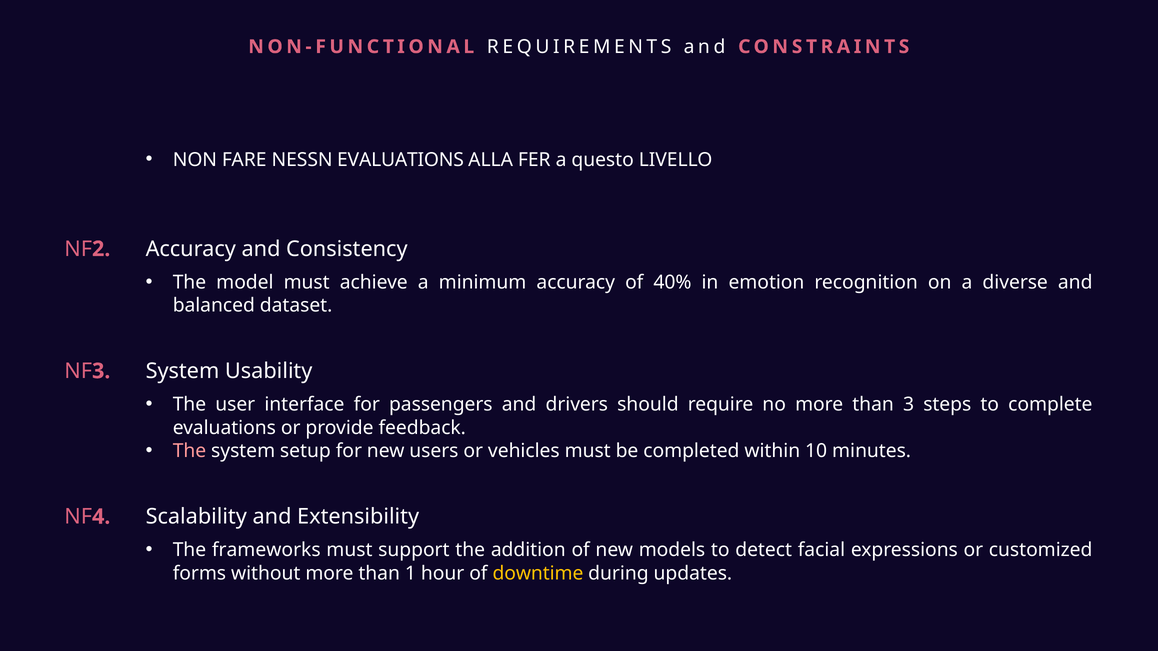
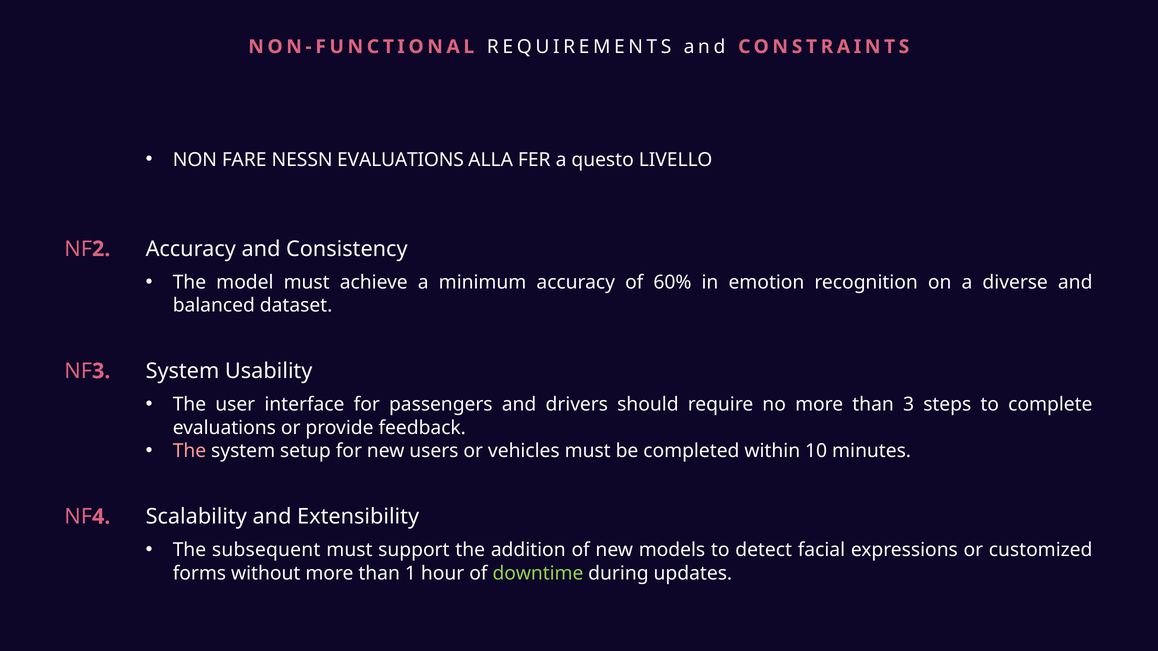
40%: 40% -> 60% (672, 283)
frameworks: frameworks -> subsequent (266, 550)
downtime colour: yellow -> light green (538, 574)
